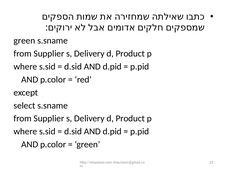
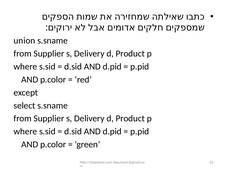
green: green -> union (24, 41)
